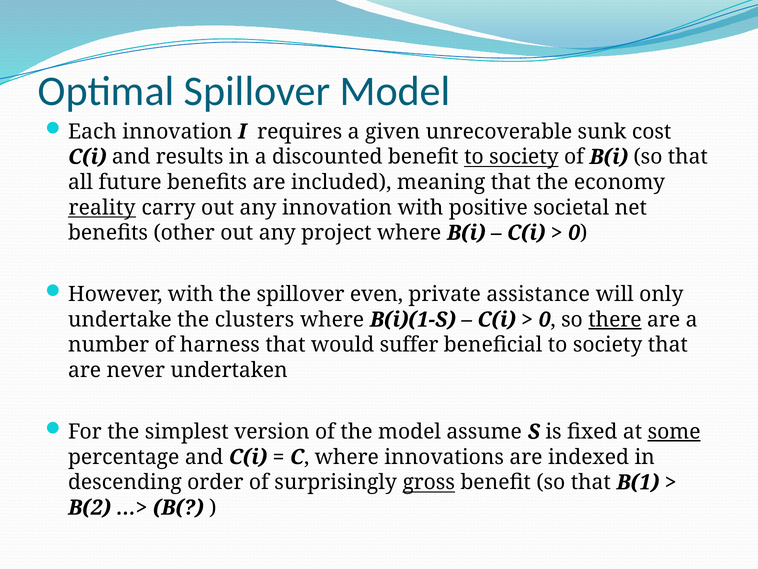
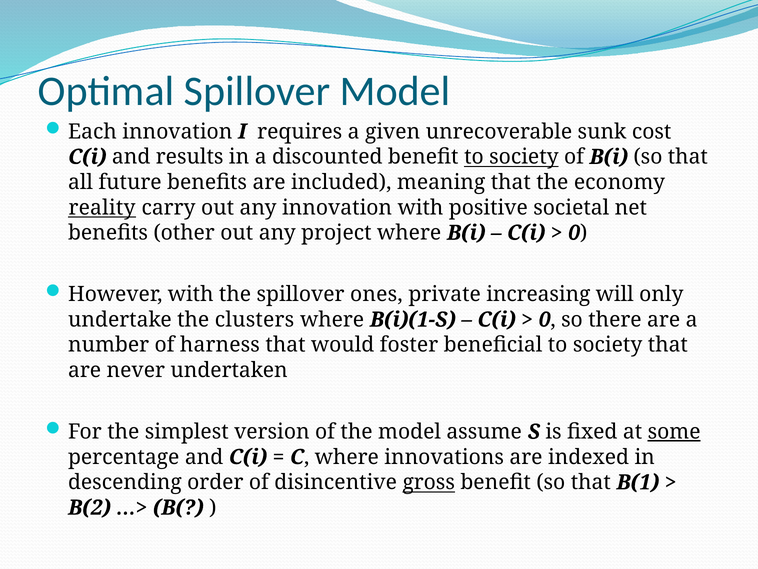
even: even -> ones (376, 294)
assistance: assistance -> increasing (538, 294)
there underline: present -> none (615, 319)
suffer: suffer -> foster (409, 345)
surprisingly: surprisingly -> disincentive (336, 482)
